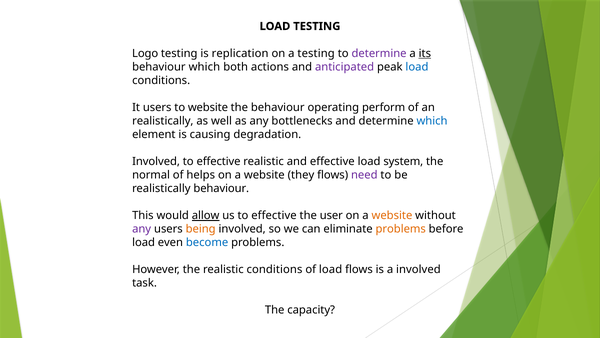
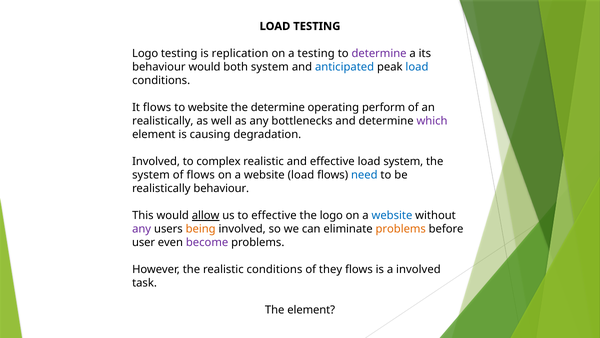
its underline: present -> none (425, 53)
behaviour which: which -> would (205, 67)
both actions: actions -> system (270, 67)
anticipated colour: purple -> blue (345, 67)
It users: users -> flows (157, 107)
the behaviour: behaviour -> determine (278, 107)
which colour: blue -> purple (432, 121)
effective: effective -> complex (219, 161)
normal: normal -> system (151, 175)
of helps: helps -> flows (201, 175)
website they: they -> load (301, 175)
need colour: purple -> blue (364, 175)
the user: user -> logo (331, 215)
website colour: orange -> blue (392, 215)
load: load -> user (144, 242)
become colour: blue -> purple (207, 242)
of load: load -> they (331, 269)
The capacity: capacity -> element (311, 310)
